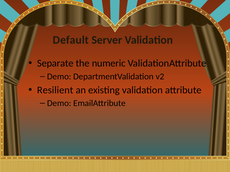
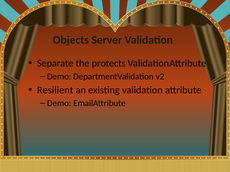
Default: Default -> Objects (71, 40)
numeric: numeric -> protects (109, 63)
